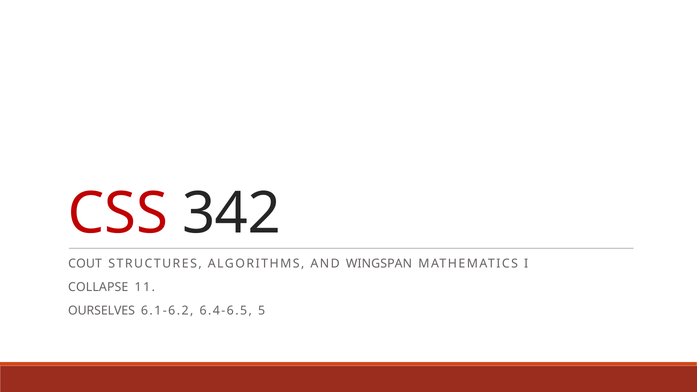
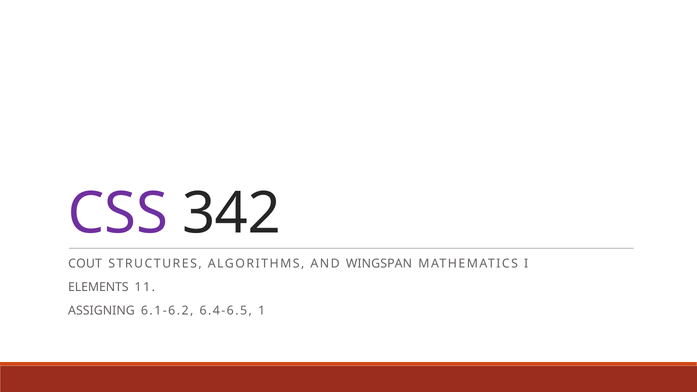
CSS colour: red -> purple (118, 214)
COLLAPSE: COLLAPSE -> ELEMENTS (98, 287)
OURSELVES: OURSELVES -> ASSIGNING (101, 311)
5: 5 -> 1 (262, 311)
